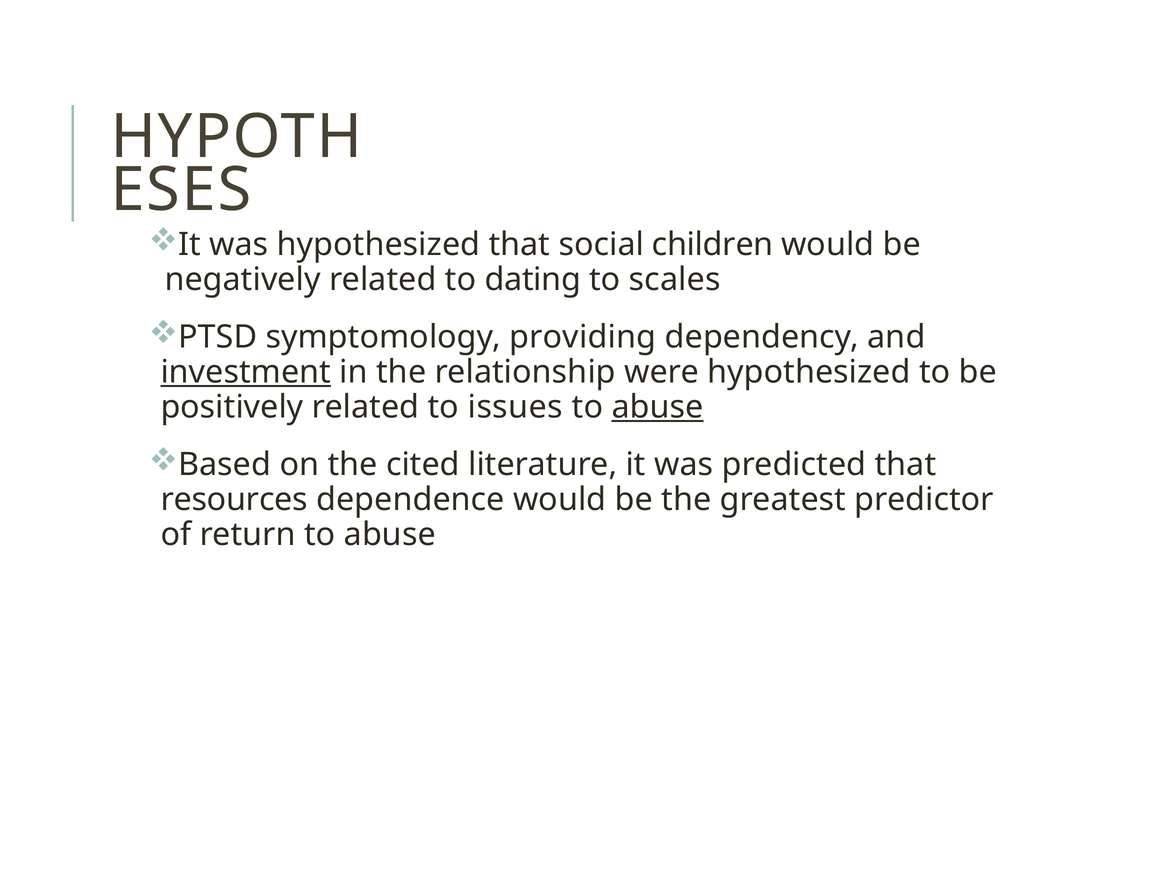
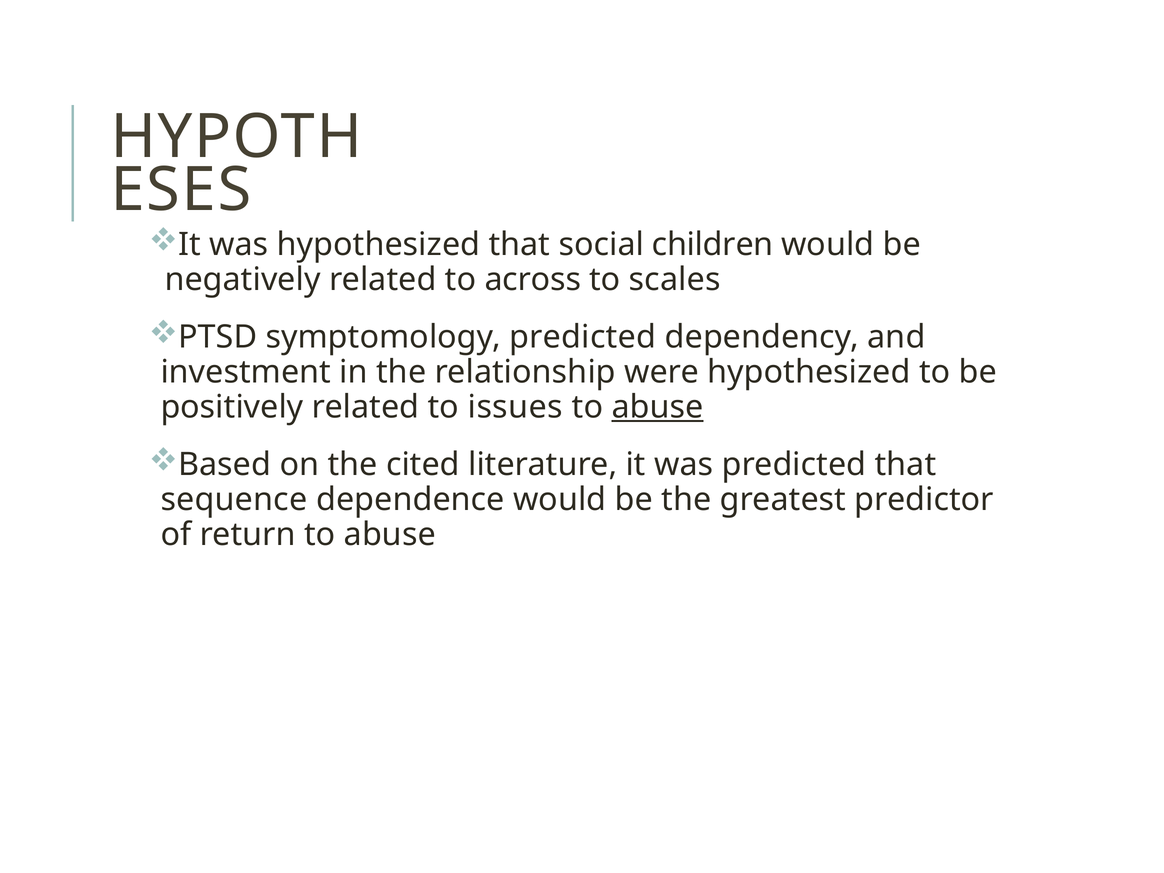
dating: dating -> across (533, 280)
symptomology providing: providing -> predicted (583, 337)
investment underline: present -> none (246, 372)
resources: resources -> sequence (234, 500)
